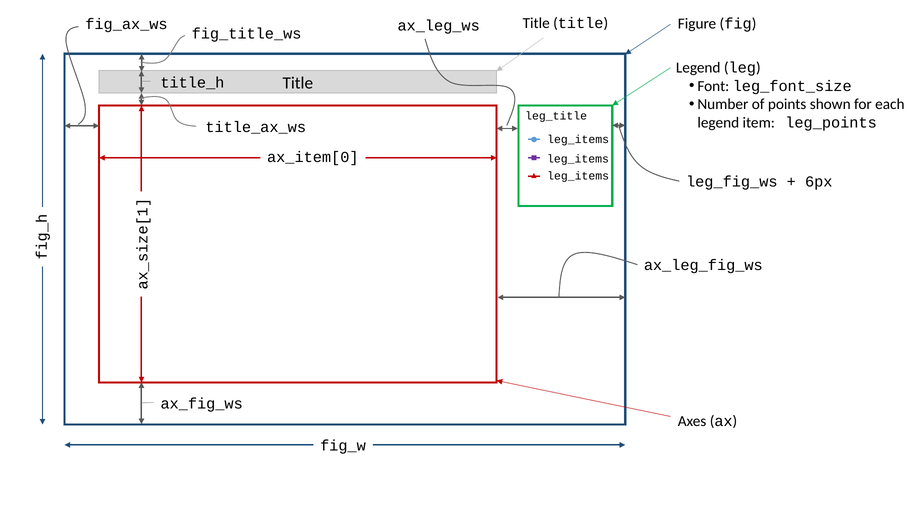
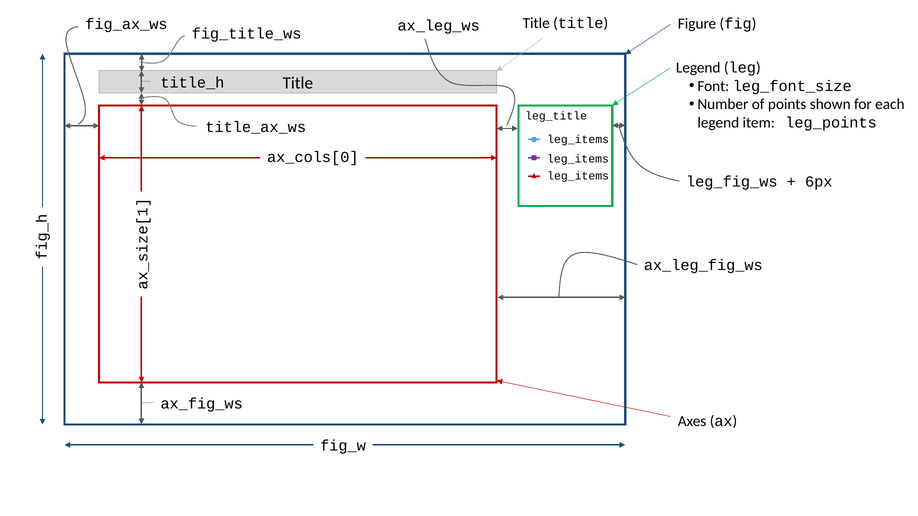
ax_item[0: ax_item[0 -> ax_cols[0 (313, 157)
